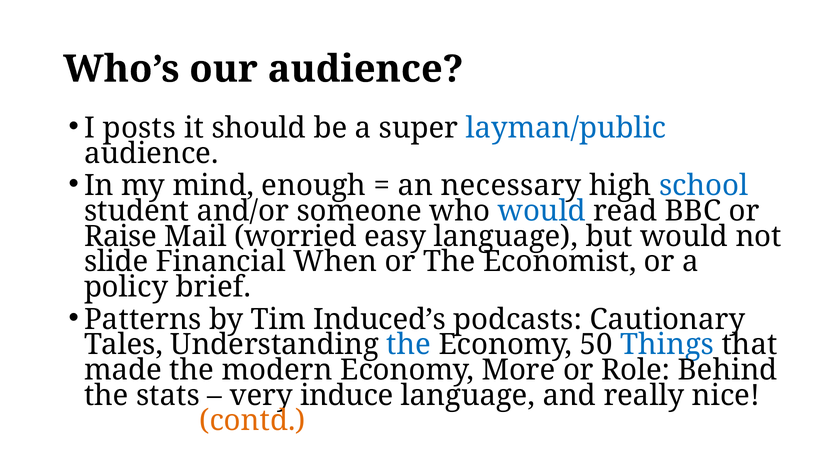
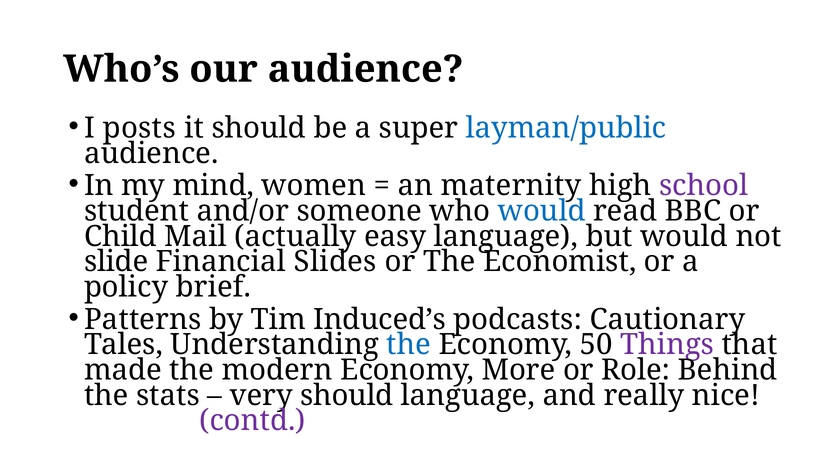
enough: enough -> women (314, 186)
necessary: necessary -> maternity (511, 186)
school colour: blue -> purple (704, 186)
Raise: Raise -> Child (120, 237)
worried: worried -> actually (296, 237)
When: When -> Slides (335, 262)
Things colour: blue -> purple (667, 345)
very induce: induce -> should (347, 396)
contd colour: orange -> purple (252, 421)
